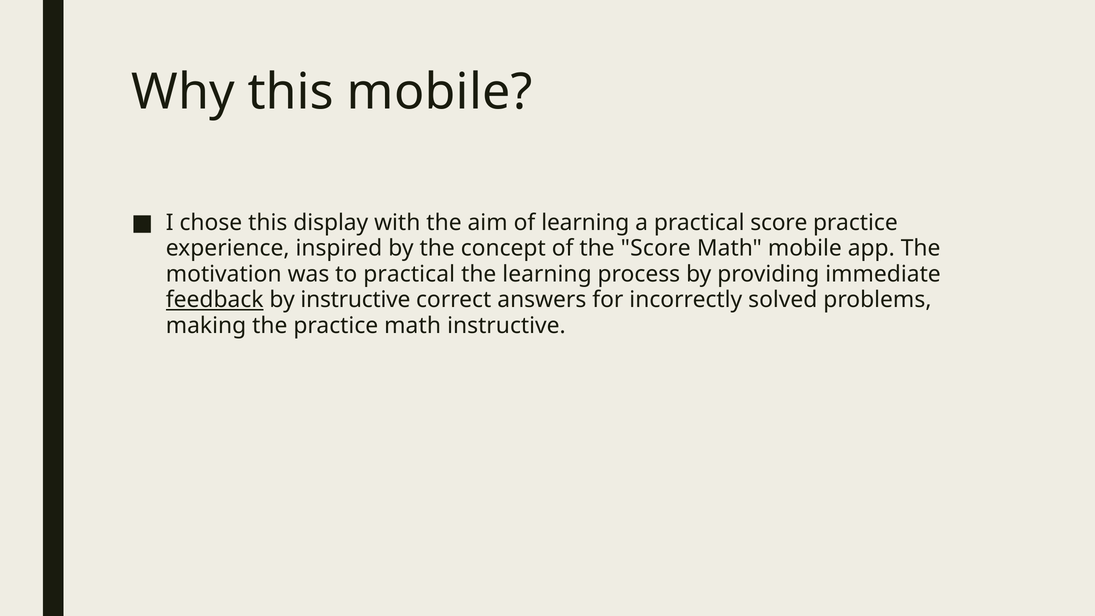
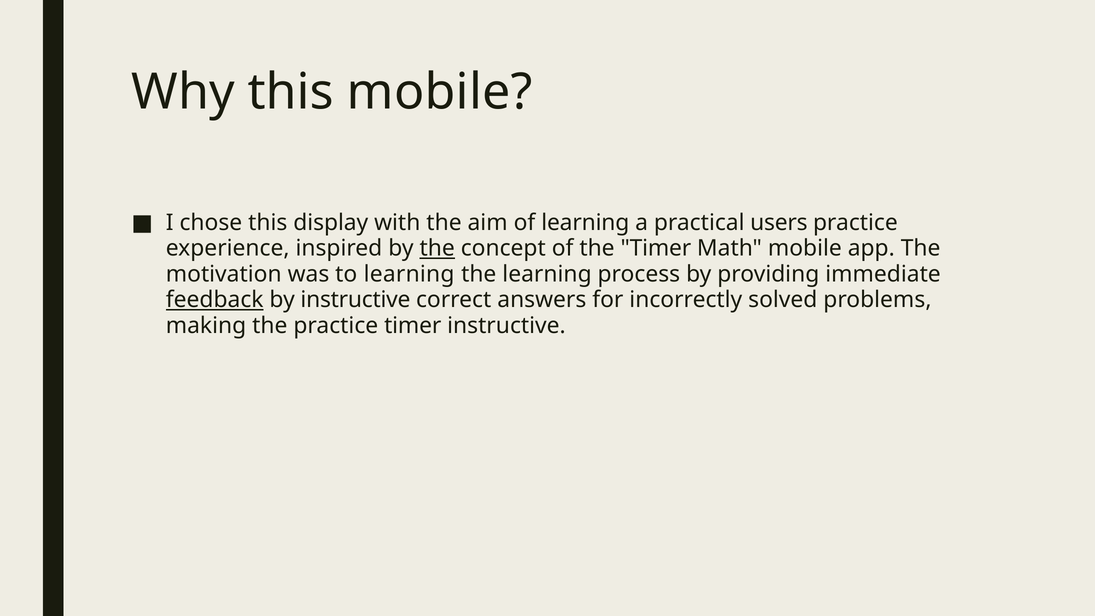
practical score: score -> users (779, 223)
the underline: none -> present (437, 248)
the Score: Score -> Timer (656, 248)
to practical: practical -> learning (409, 274)
practice math: math -> timer (413, 326)
